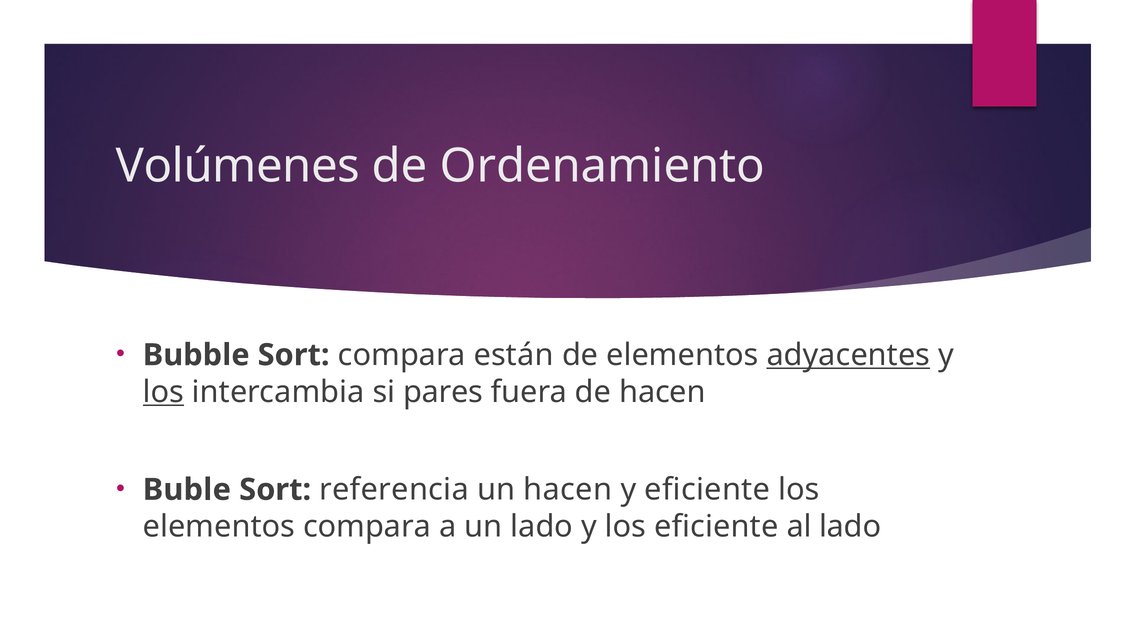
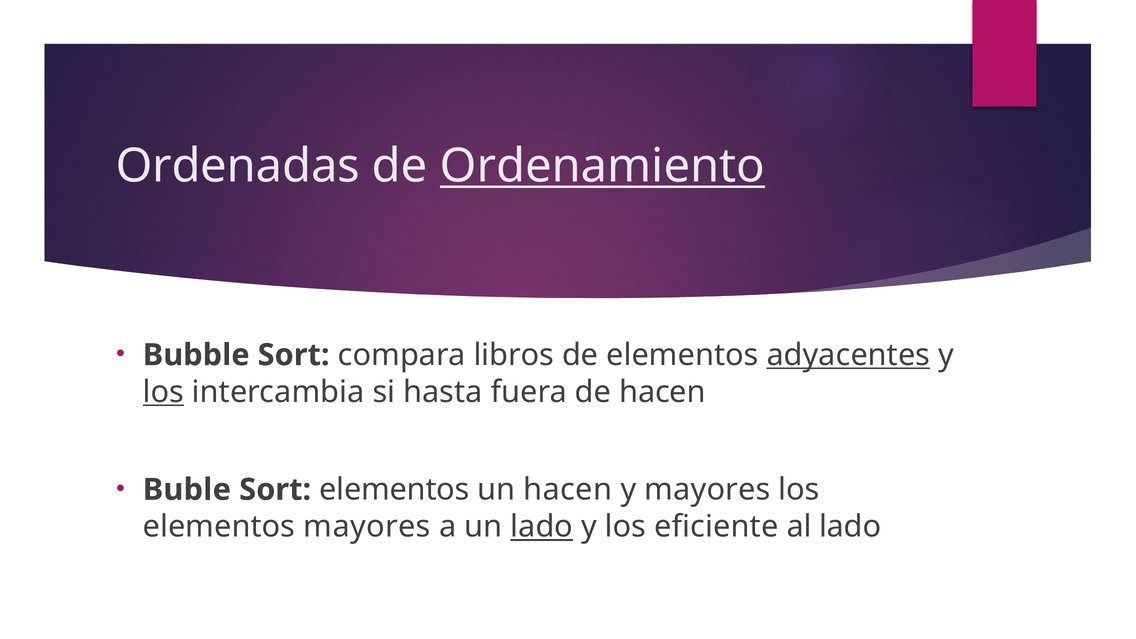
Volúmenes: Volúmenes -> Ordenadas (238, 166)
Ordenamiento underline: none -> present (602, 166)
están: están -> libros (514, 355)
pares: pares -> hasta (443, 392)
Sort referencia: referencia -> elementos (394, 490)
y eficiente: eficiente -> mayores (707, 490)
elementos compara: compara -> mayores (367, 527)
lado underline: none -> present (542, 527)
